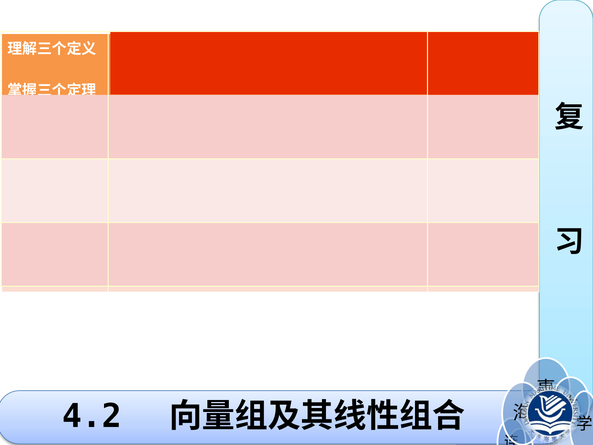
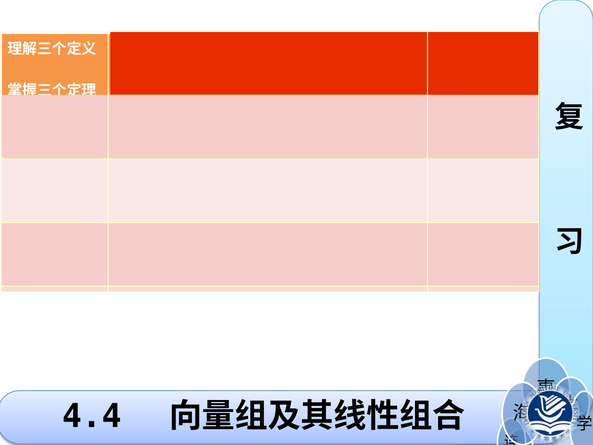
4.2: 4.2 -> 4.4 (92, 416)
